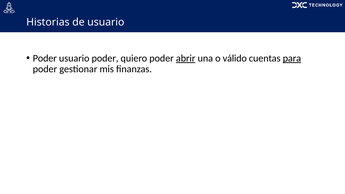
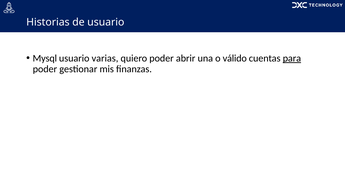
Poder: Poder -> Mysql (45, 58)
usuario poder: poder -> varias (105, 58)
abrir underline: present -> none (186, 58)
